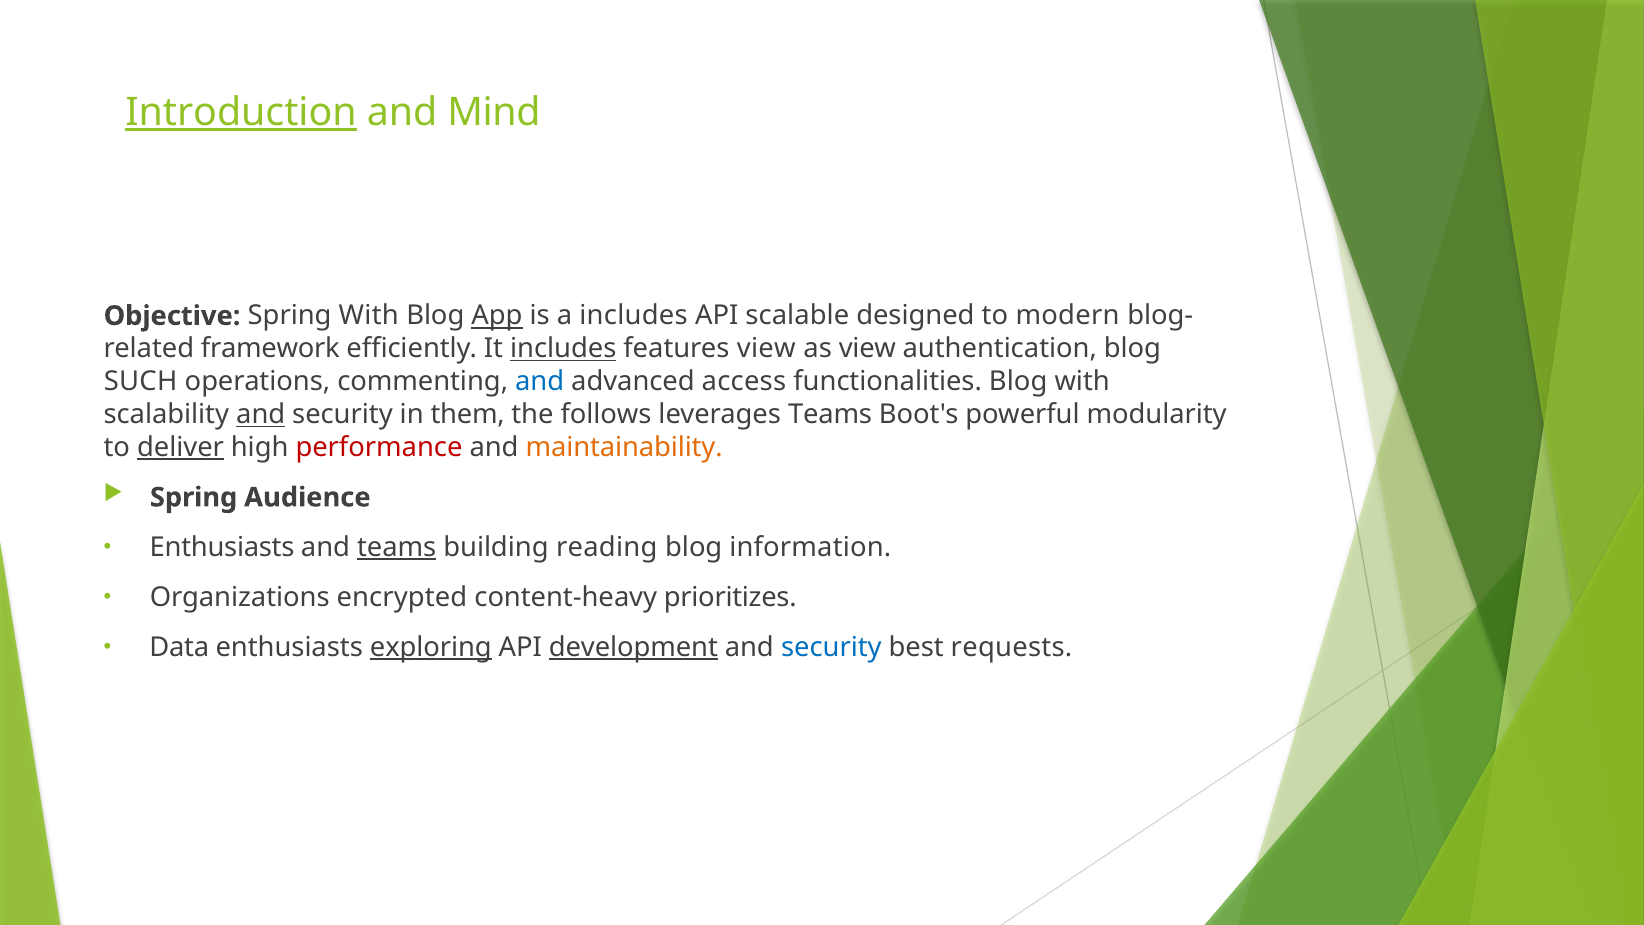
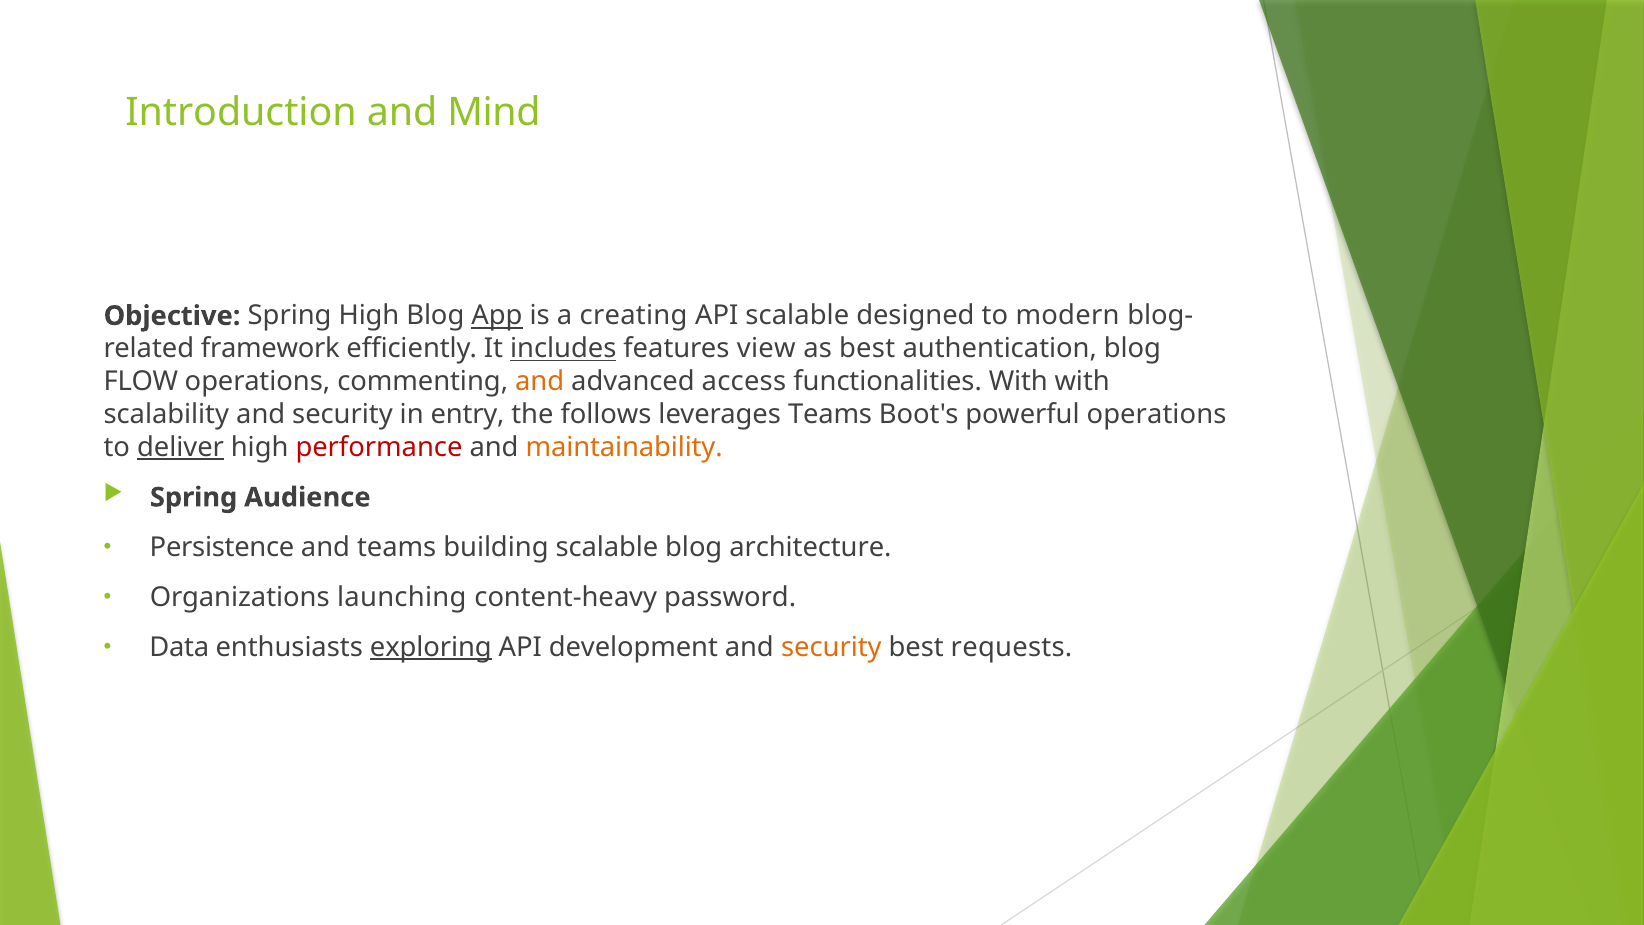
Introduction underline: present -> none (241, 113)
Spring With: With -> High (369, 316)
a includes: includes -> creating (634, 316)
as view: view -> best (867, 349)
SUCH: SUCH -> FLOW (141, 382)
and colour: blue -> orange (540, 382)
functionalities Blog: Blog -> With (1018, 382)
and underline: present -> none (261, 414)
them: them -> entry (468, 414)
powerful modularity: modularity -> operations (1157, 414)
Enthusiasts: Enthusiasts -> Persistence (222, 547)
teams underline: present -> none (397, 547)
building reading: reading -> scalable (607, 547)
information: information -> architecture (810, 547)
encrypted: encrypted -> launching (402, 597)
prioritizes: prioritizes -> password (730, 597)
development underline: present -> none (633, 647)
security colour: blue -> orange (831, 647)
